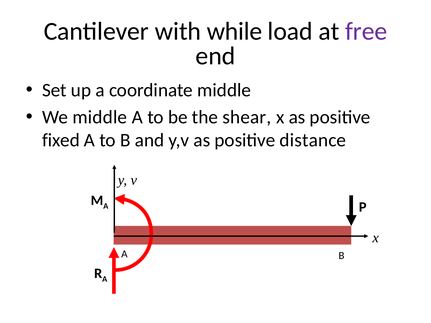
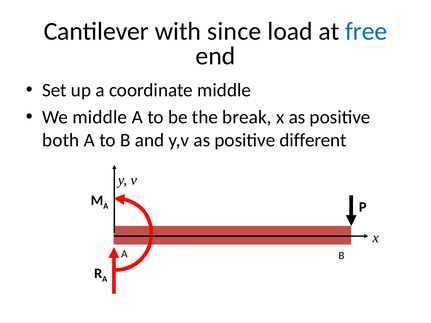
while: while -> since (234, 31)
free colour: purple -> blue (366, 31)
shear: shear -> break (247, 117)
fixed: fixed -> both (61, 140)
distance: distance -> different (313, 140)
